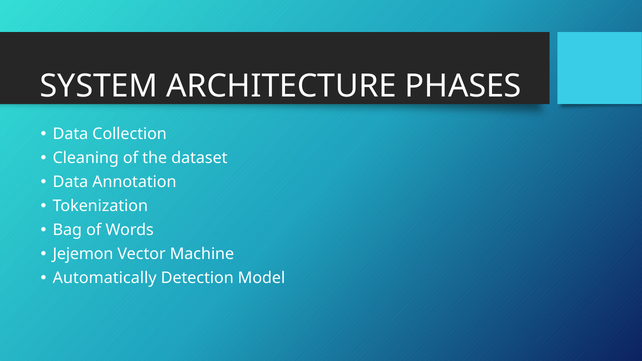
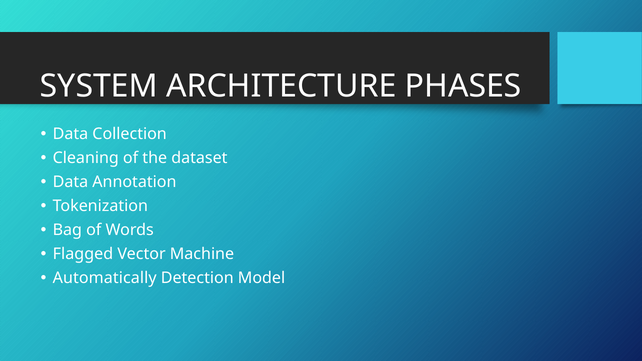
Jejemon: Jejemon -> Flagged (83, 254)
